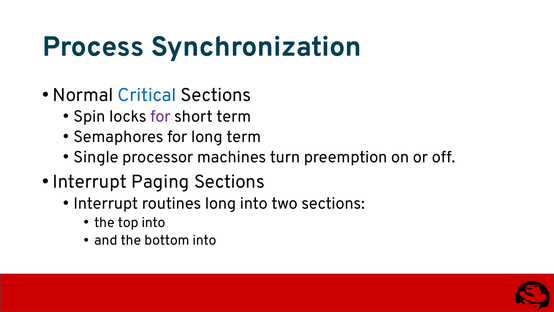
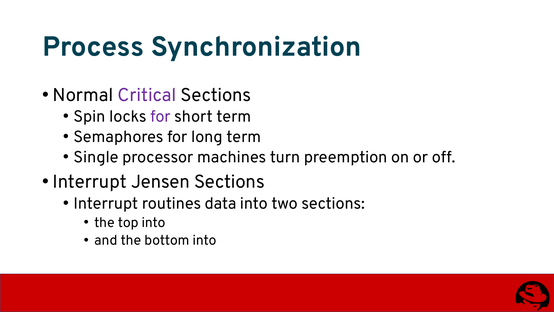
Critical colour: blue -> purple (147, 95)
Paging: Paging -> Jensen (160, 182)
routines long: long -> data (221, 203)
